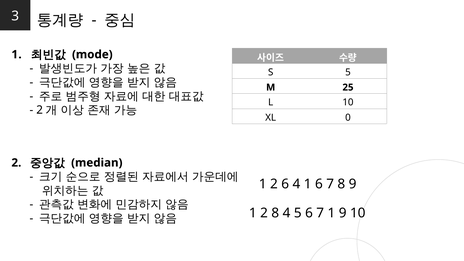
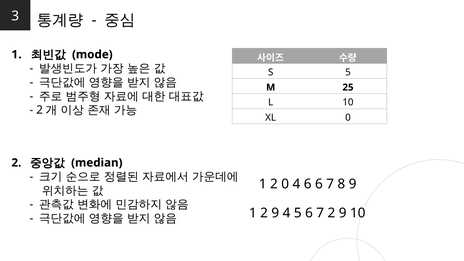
2 6: 6 -> 0 (285, 184)
4 1: 1 -> 6 (308, 184)
1 2 8: 8 -> 9 (275, 213)
7 1: 1 -> 2 (331, 213)
